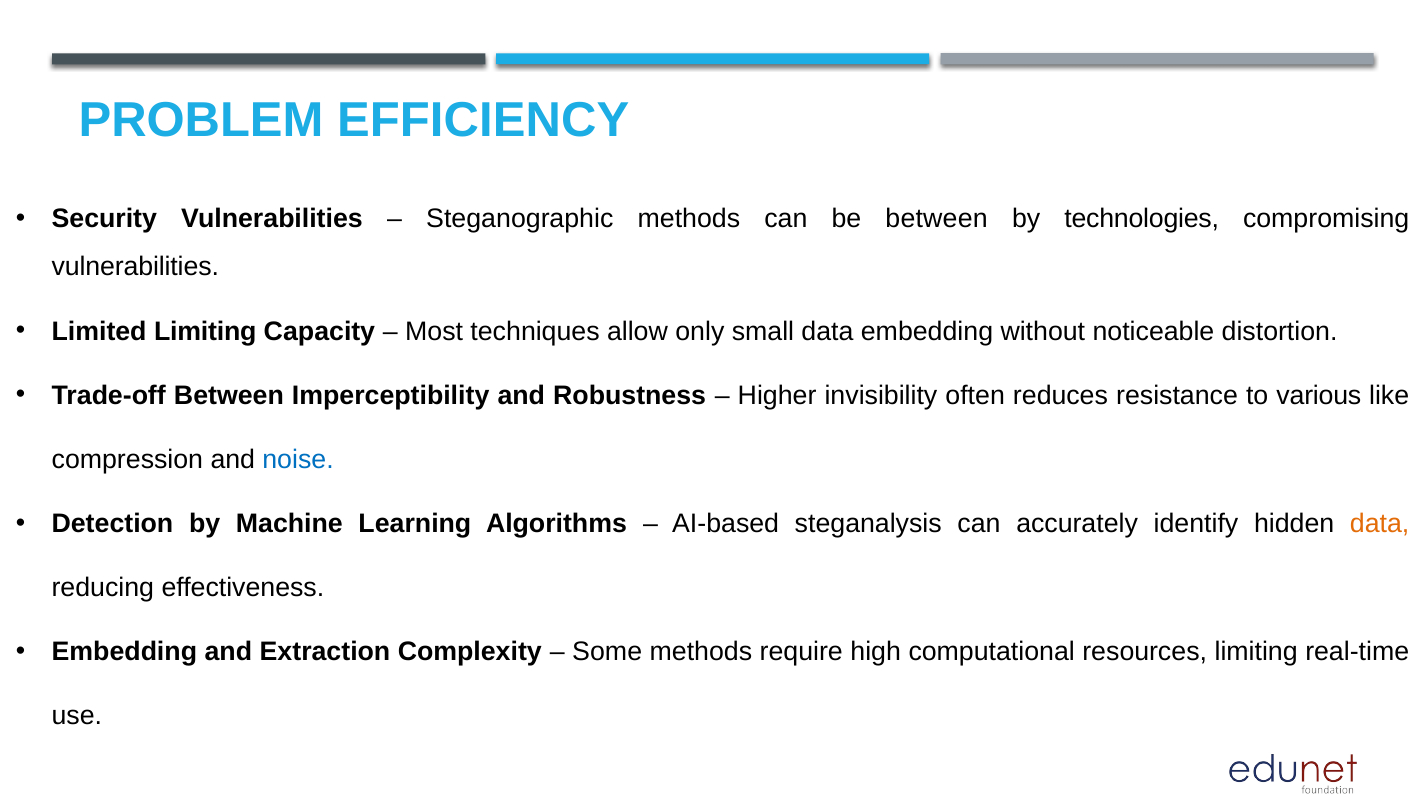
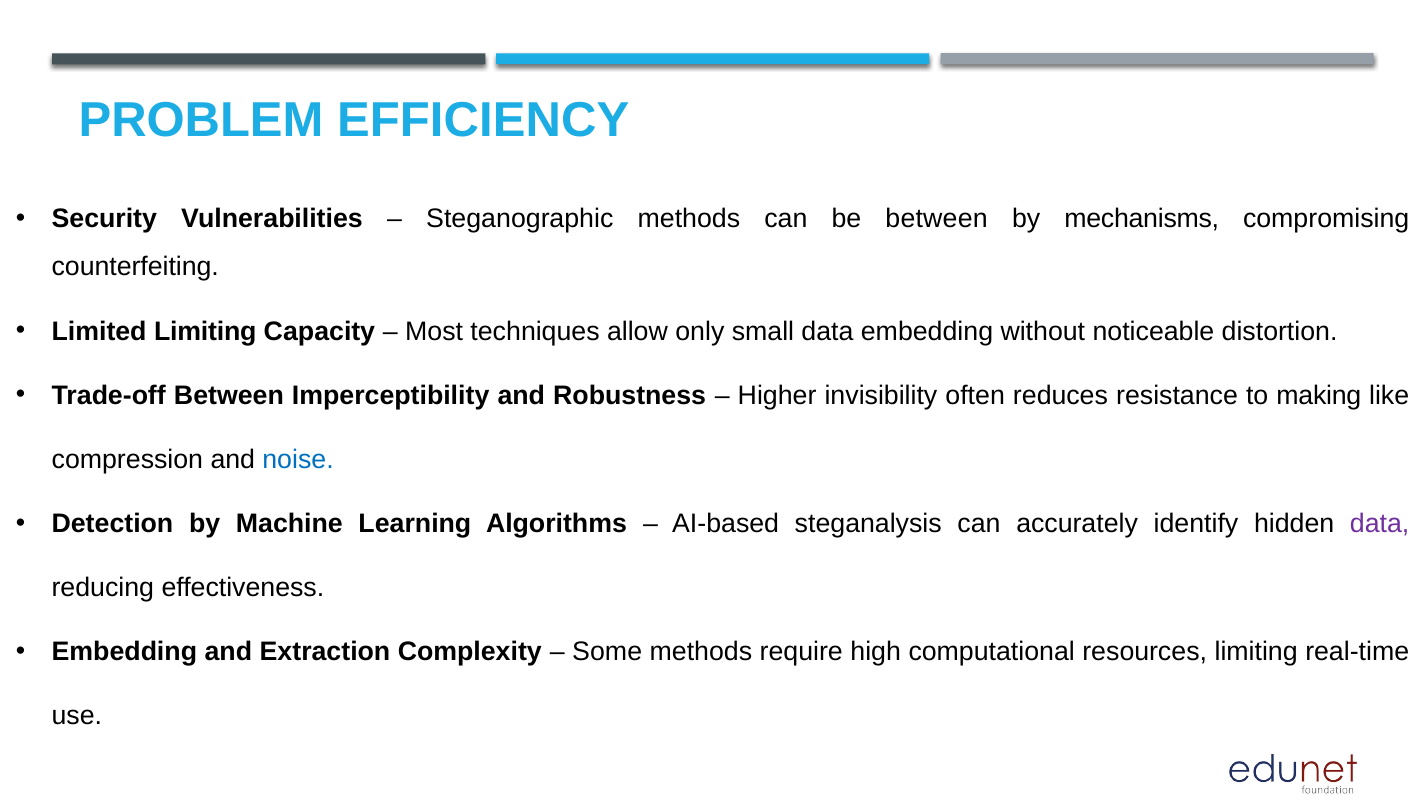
technologies: technologies -> mechanisms (1142, 219)
vulnerabilities: vulnerabilities -> counterfeiting (135, 267)
various: various -> making (1319, 395)
data colour: orange -> purple (1380, 524)
